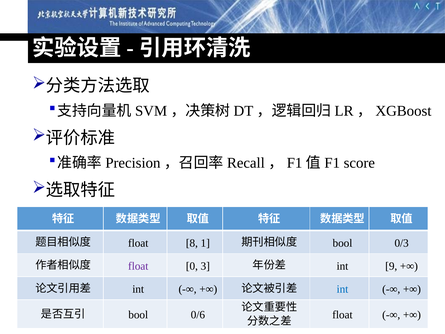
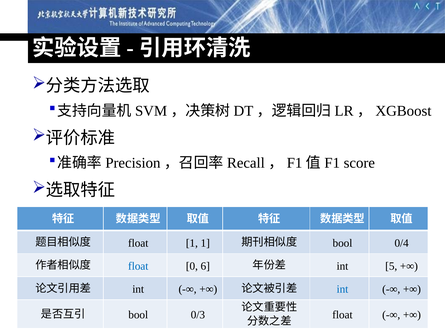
float 8: 8 -> 1 (192, 243)
0/3: 0/3 -> 0/4 (402, 243)
float colour: purple -> blue (138, 266)
3: 3 -> 6 (205, 266)
9: 9 -> 5 (391, 266)
0/6: 0/6 -> 0/3 (198, 315)
